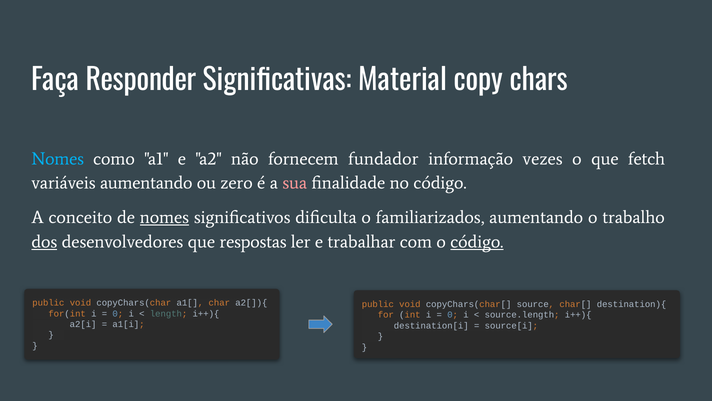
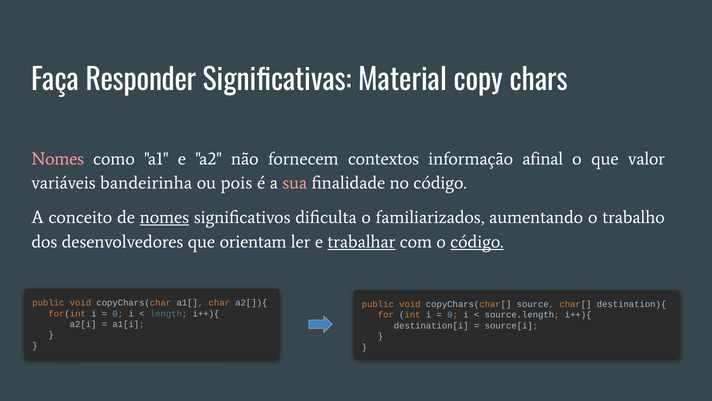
Nomes colour: light blue -> pink (58, 159)
fundador: fundador -> contextos (383, 159)
vezes: vezes -> afinal (543, 159)
fetch: fetch -> valor (647, 159)
variáveis aumentando: aumentando -> bandeirinha (146, 183)
zero: zero -> pois (237, 183)
dos underline: present -> none (44, 241)
respostas: respostas -> orientam (253, 241)
trabalhar underline: none -> present (361, 241)
